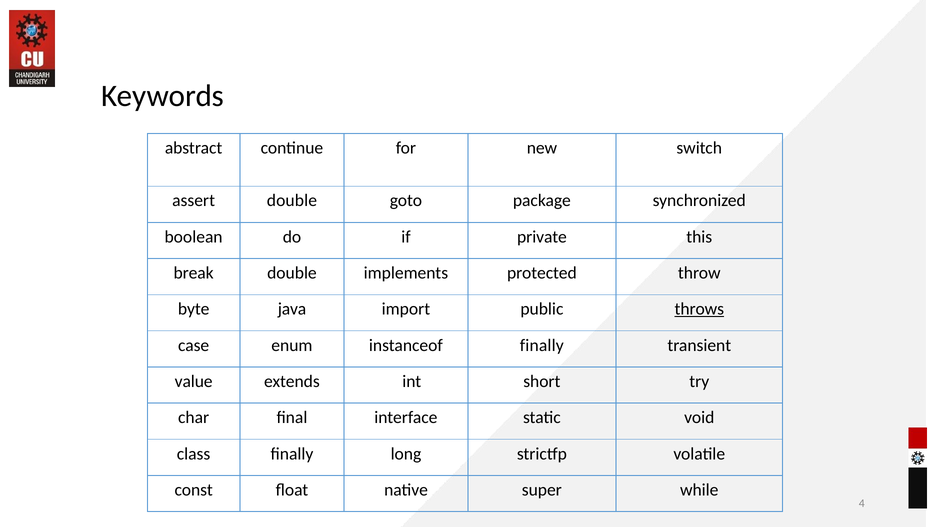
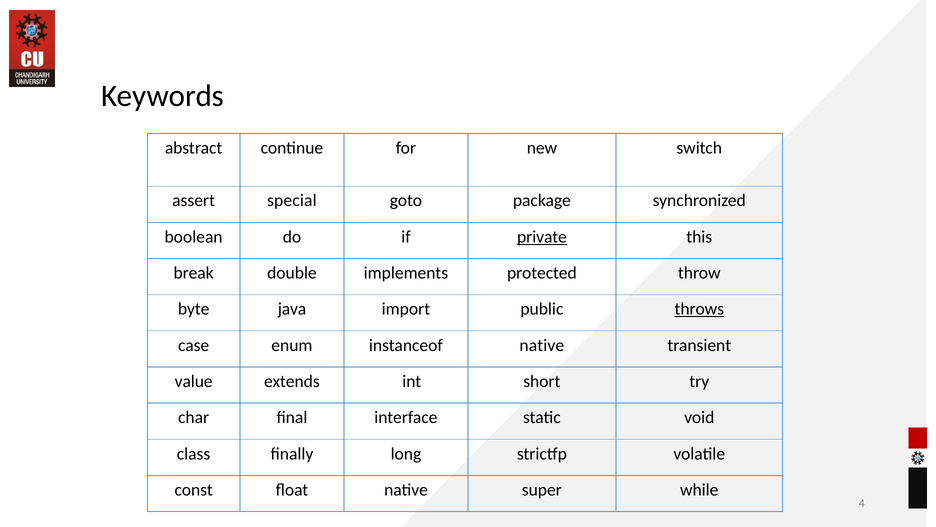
assert double: double -> special (292, 200)
private underline: none -> present (542, 237)
instanceof finally: finally -> native (542, 345)
